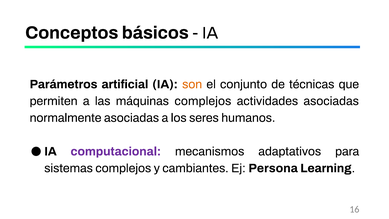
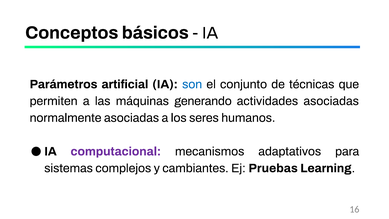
son colour: orange -> blue (192, 84)
máquinas complejos: complejos -> generando (203, 101)
Persona: Persona -> Pruebas (273, 168)
